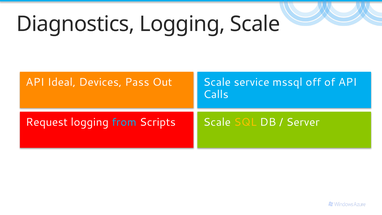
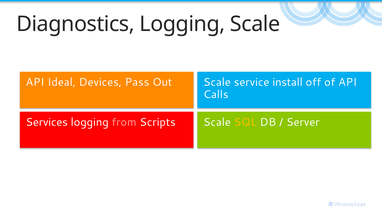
mssql: mssql -> install (288, 82)
Request: Request -> Services (47, 122)
from colour: light blue -> pink (124, 122)
